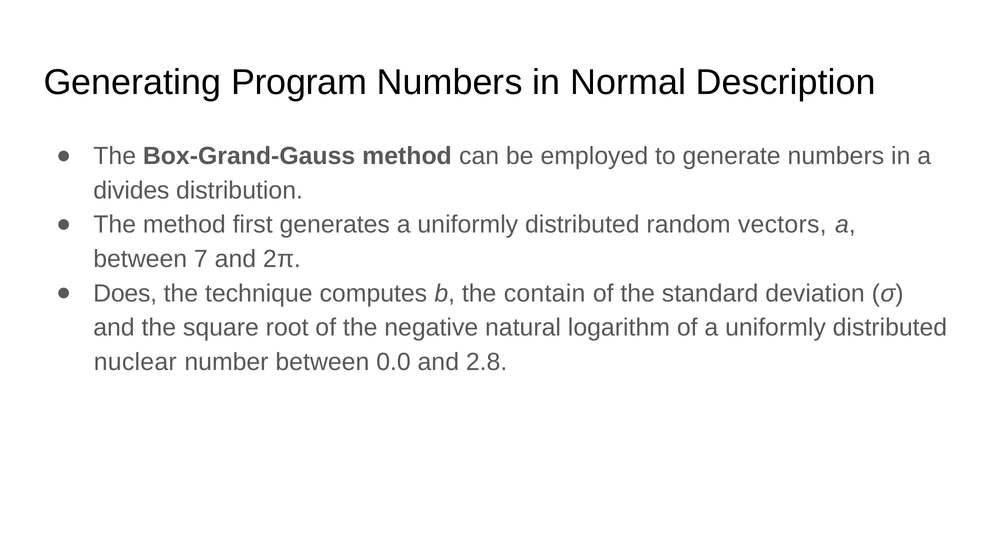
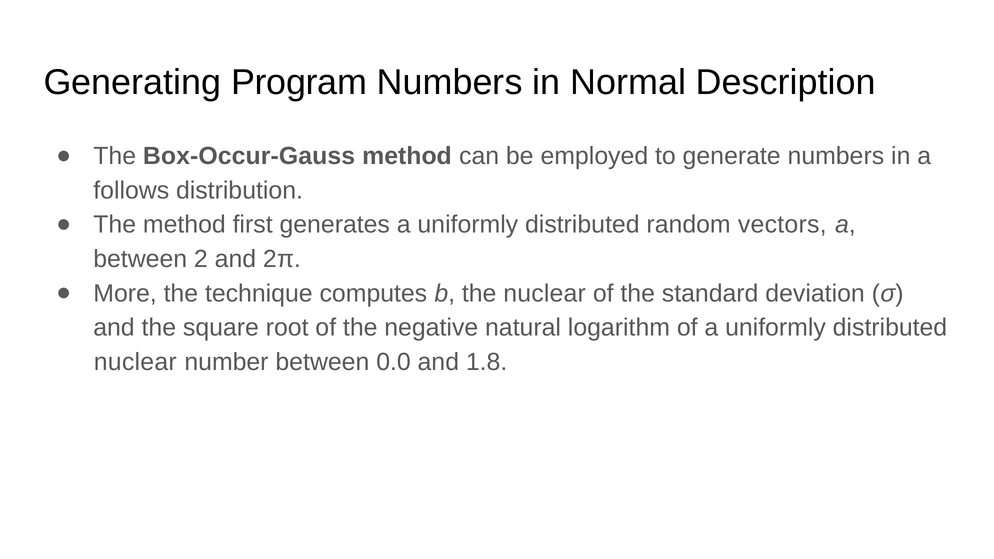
Box-Grand-Gauss: Box-Grand-Gauss -> Box-Occur-Gauss (249, 156)
divides: divides -> follows (131, 191)
7: 7 -> 2 (201, 259)
Does: Does -> More (125, 293)
the contain: contain -> nuclear (545, 293)
2.8: 2.8 -> 1.8 (487, 362)
